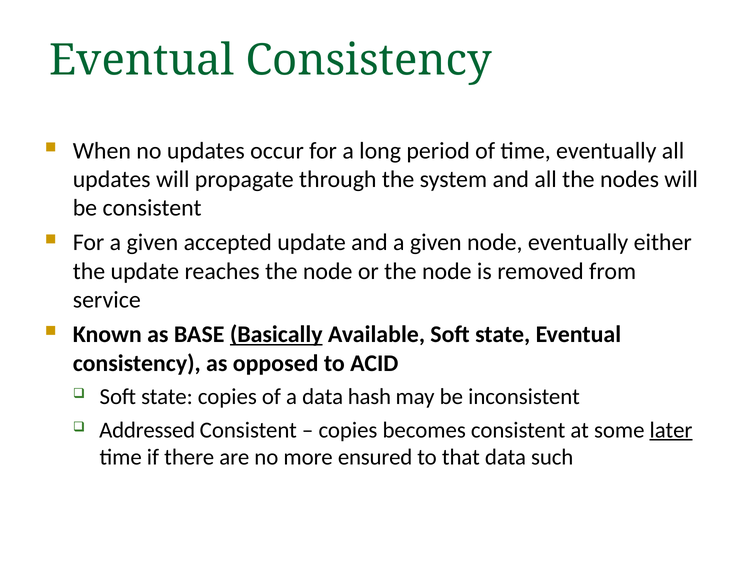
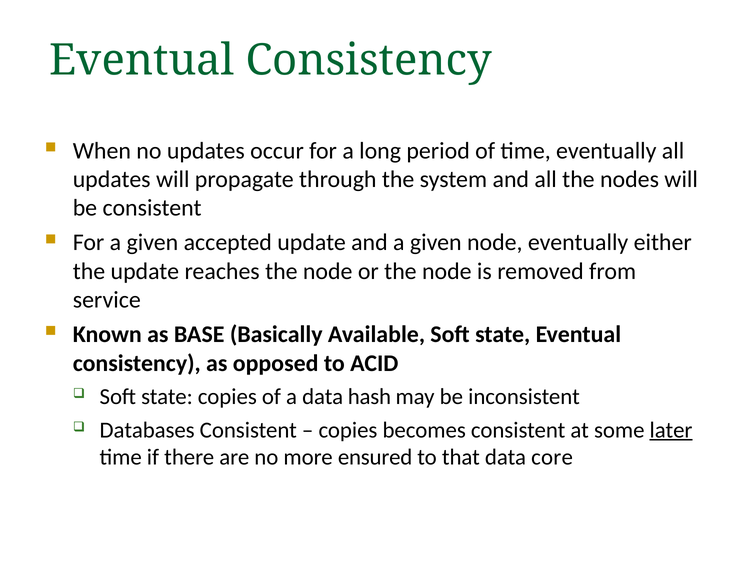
Basically underline: present -> none (276, 335)
Addressed: Addressed -> Databases (147, 430)
such: such -> core (552, 457)
